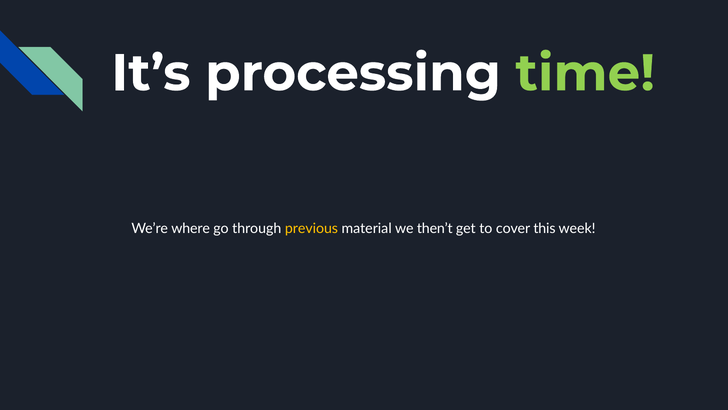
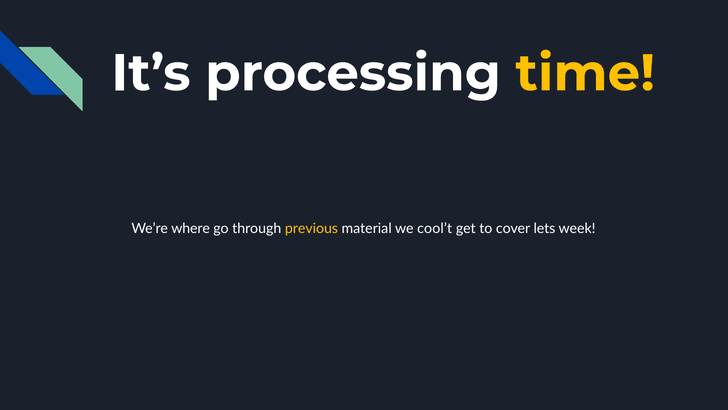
time colour: light green -> yellow (585, 73)
then’t: then’t -> cool’t (435, 229)
this: this -> lets (544, 229)
